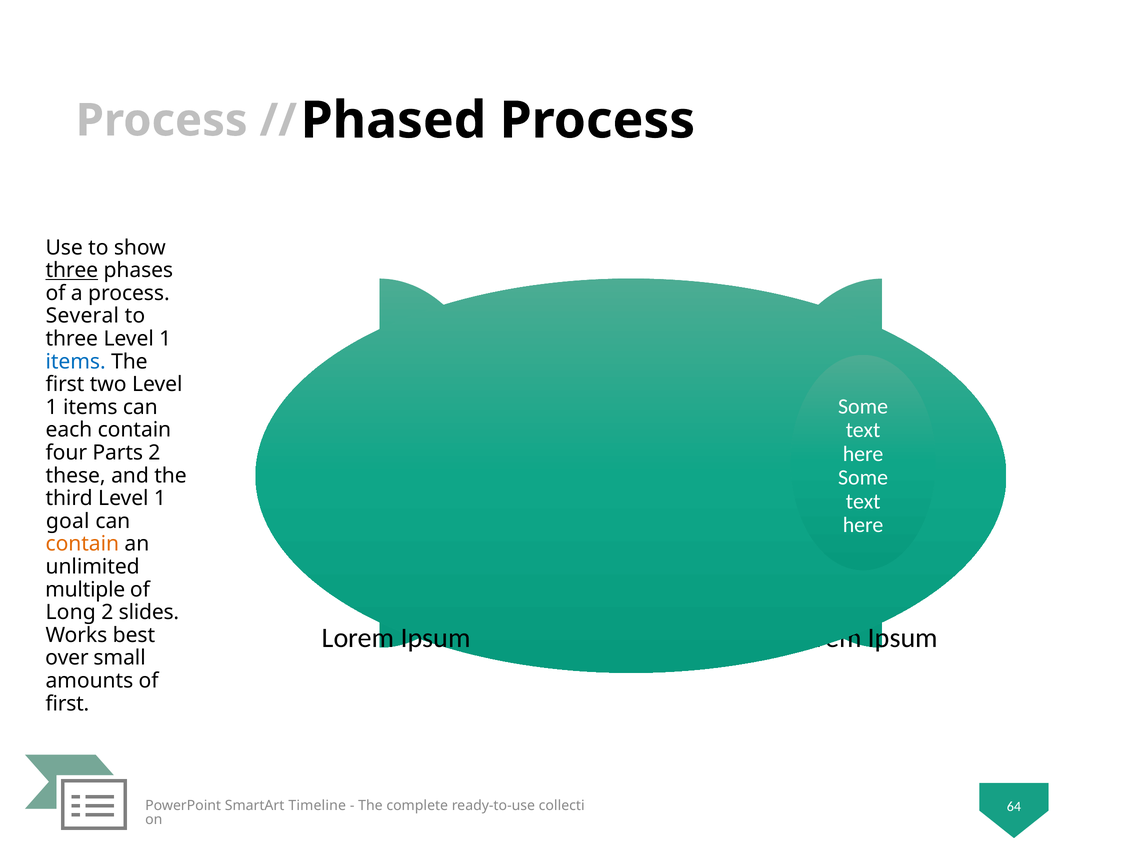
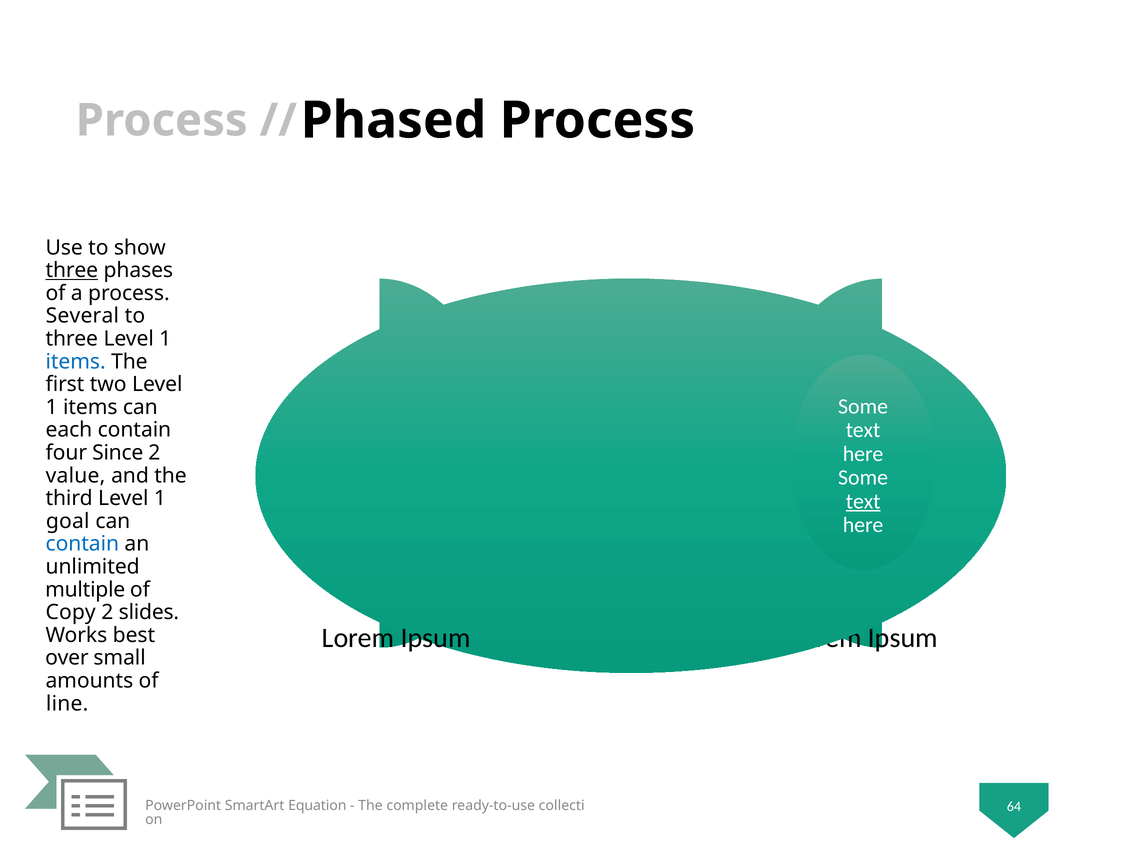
Parts: Parts -> Since (118, 453)
these: these -> value (75, 475)
text underline: none -> present (863, 501)
contain colour: orange -> blue (82, 544)
Long: Long -> Copy (71, 612)
first: first -> line (67, 703)
Timeline: Timeline -> Equation (317, 805)
